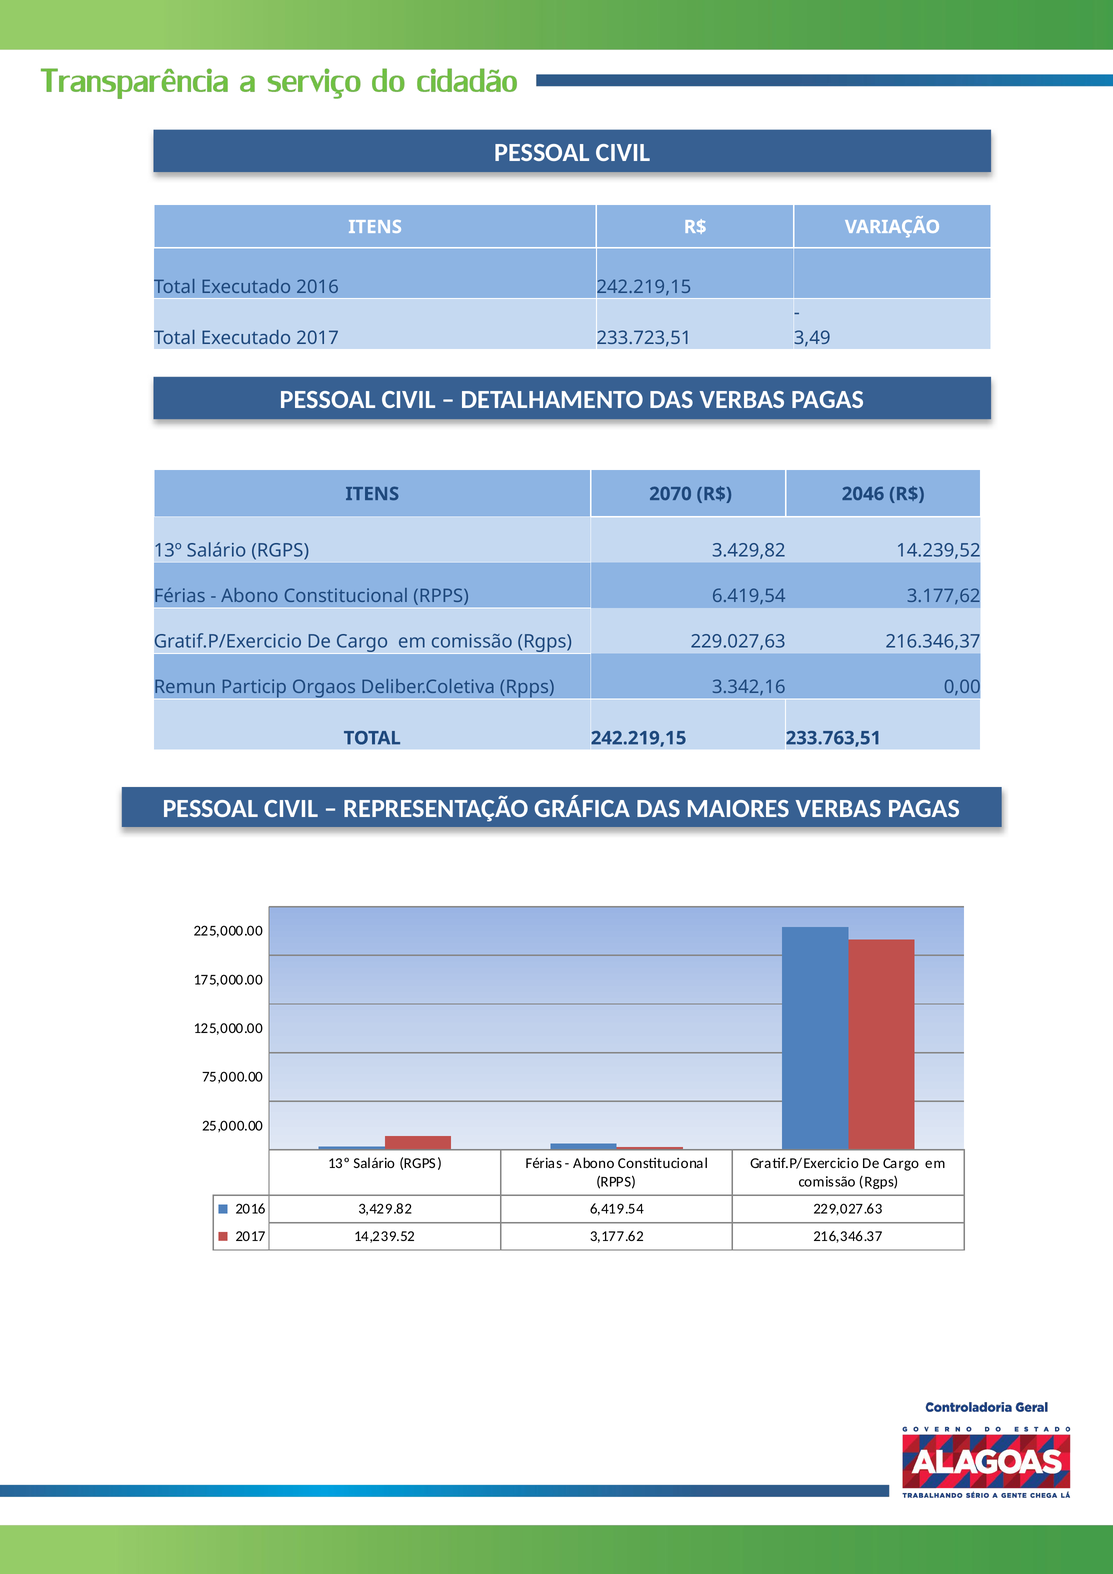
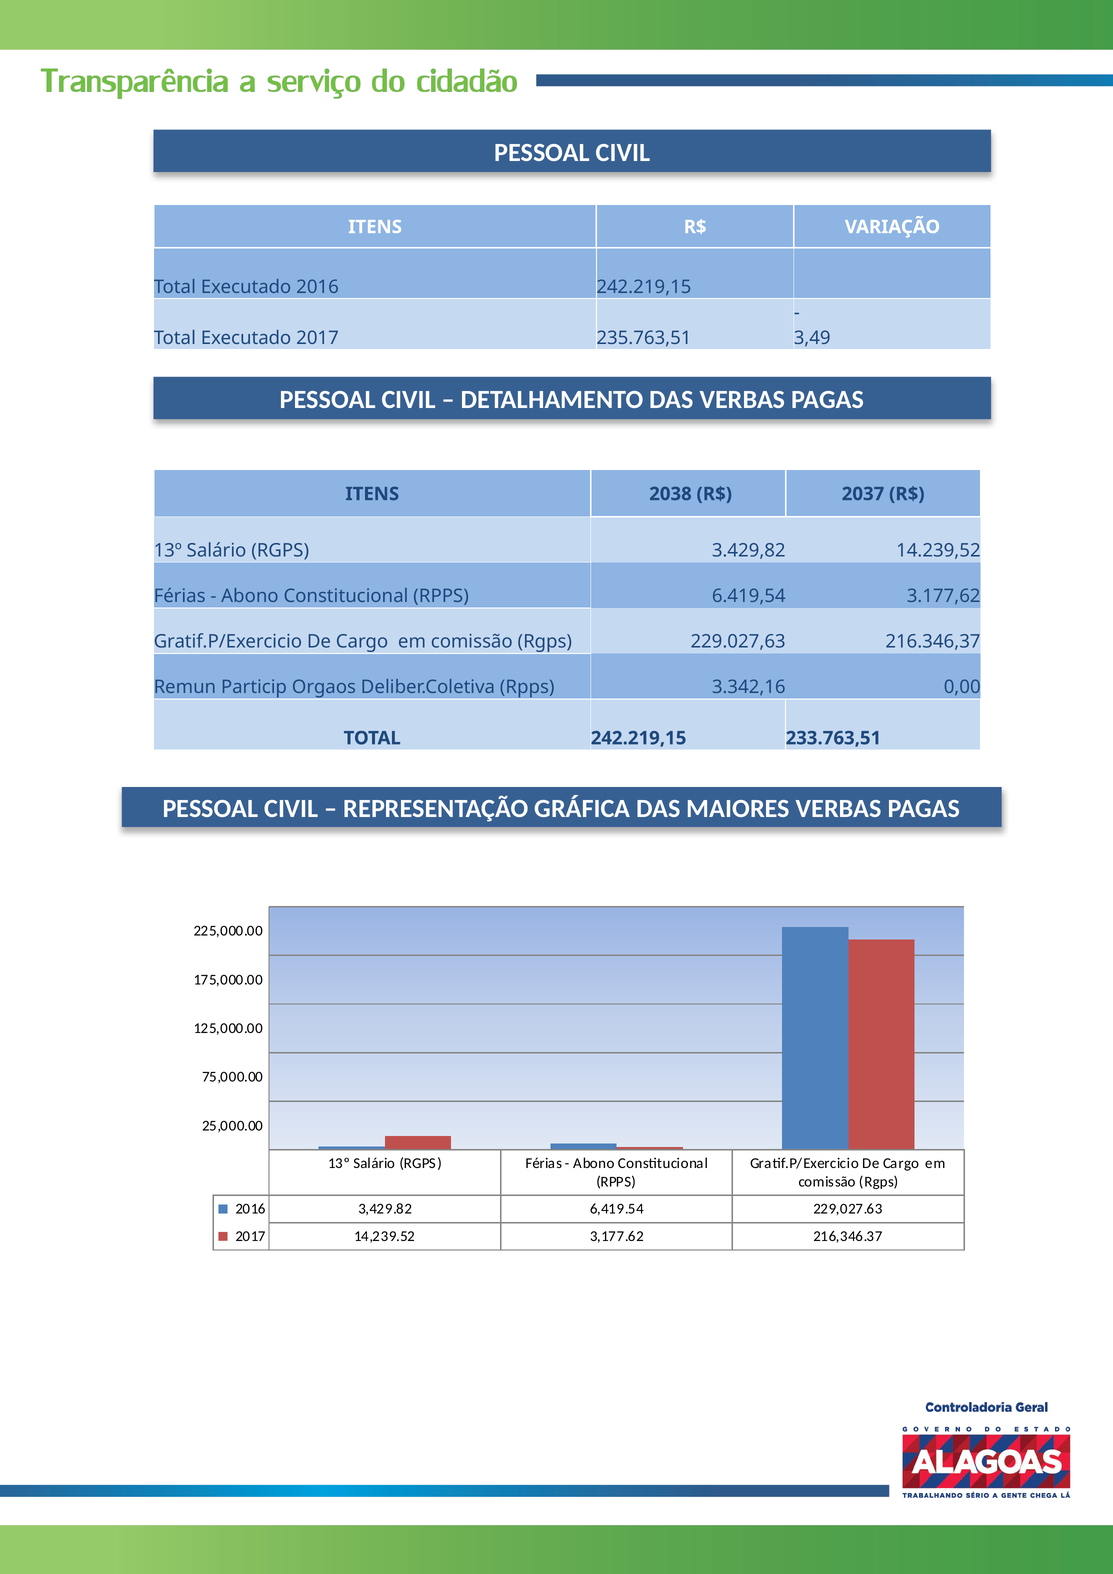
233.723,51: 233.723,51 -> 235.763,51 (644, 338)
2070: 2070 -> 2038 (670, 494)
2046: 2046 -> 2037 (863, 494)
